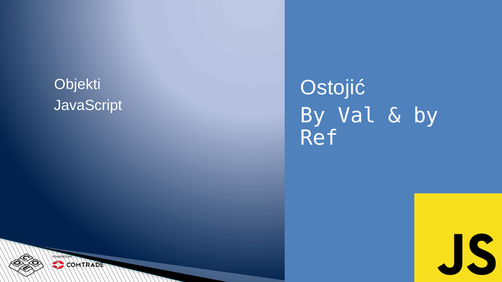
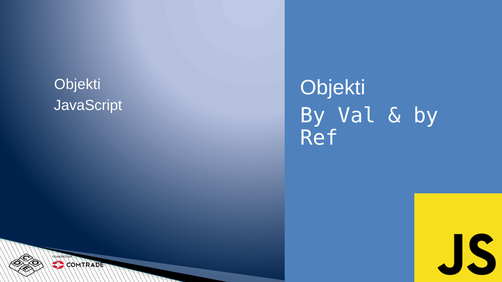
Ostojić: Ostojić -> Objekti (333, 88)
